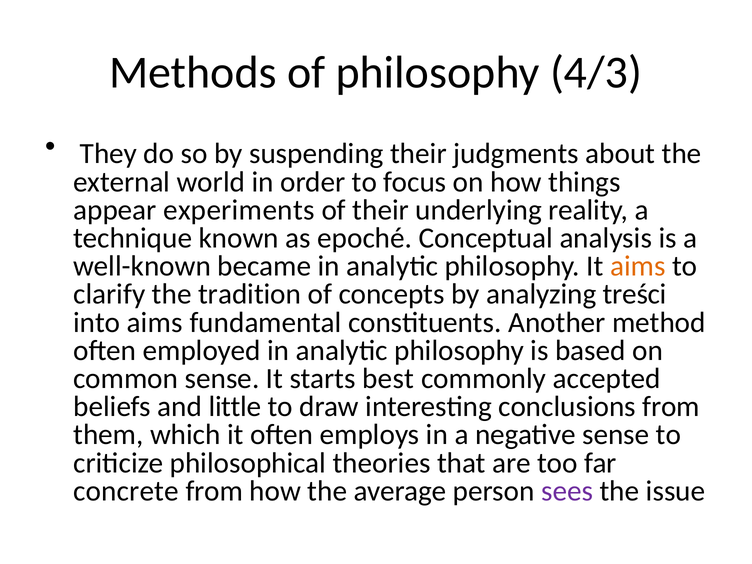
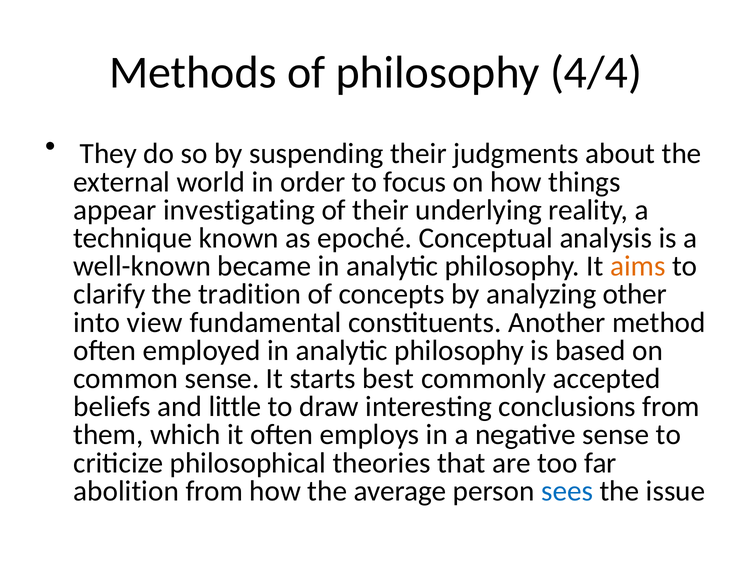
4/3: 4/3 -> 4/4 (596, 73)
experiments: experiments -> investigating (239, 210)
treści: treści -> other (635, 294)
into aims: aims -> view (155, 322)
concrete: concrete -> abolition (126, 491)
sees colour: purple -> blue (567, 491)
